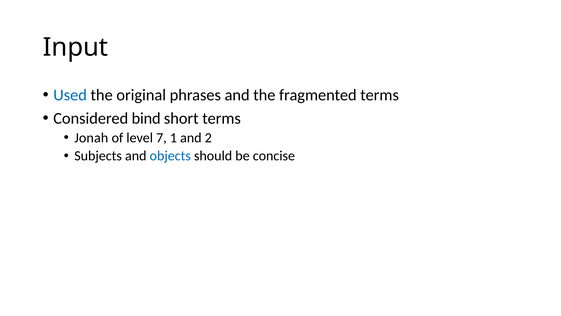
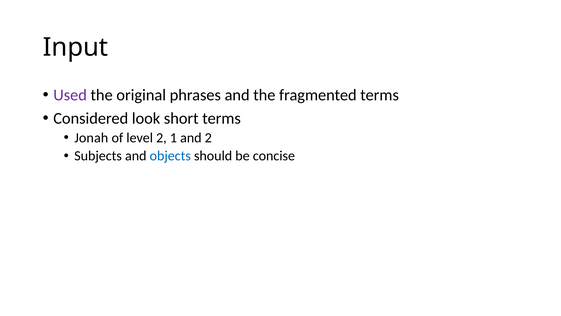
Used colour: blue -> purple (70, 95)
bind: bind -> look (146, 118)
level 7: 7 -> 2 (161, 138)
